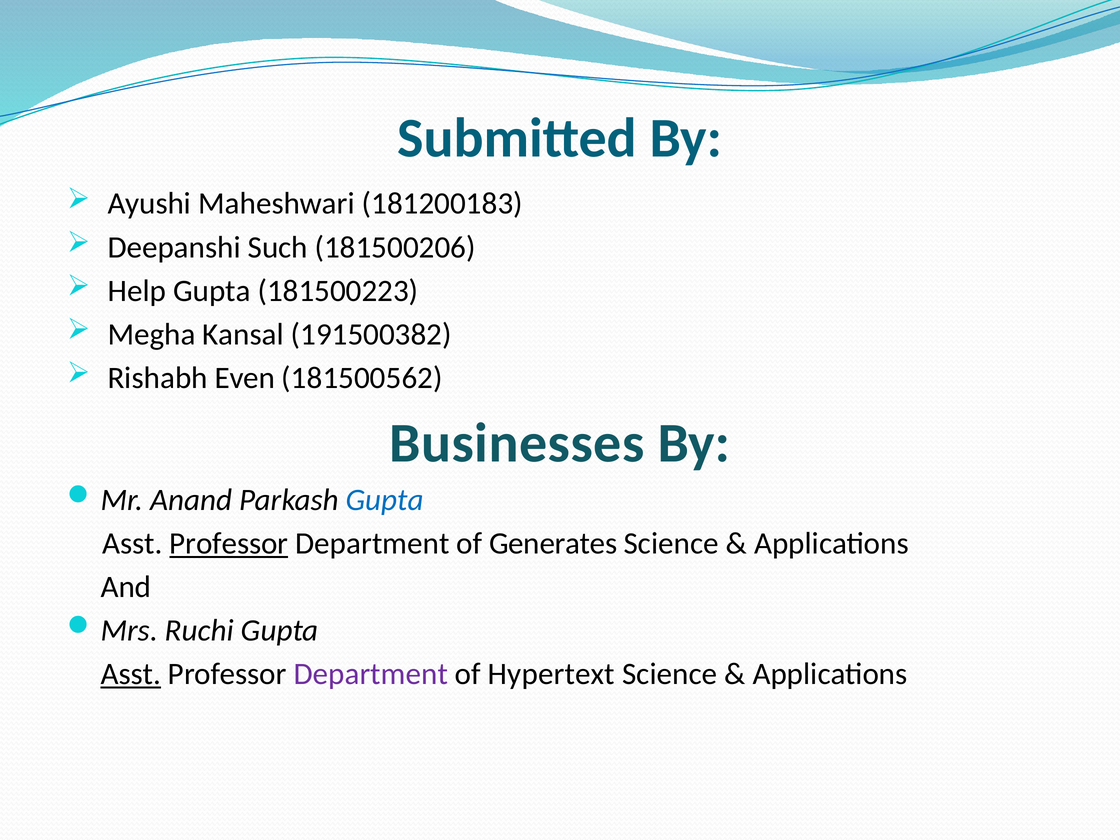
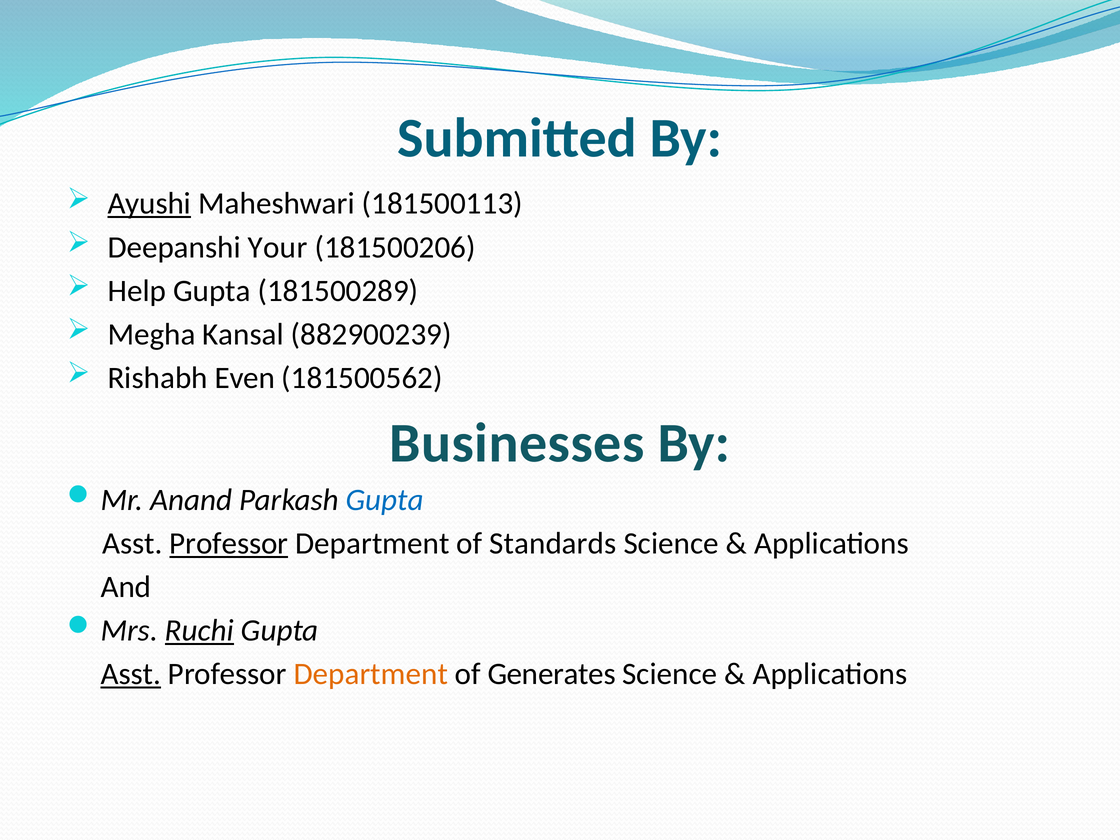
Ayushi underline: none -> present (149, 204)
181200183: 181200183 -> 181500113 (442, 204)
Such: Such -> Your (278, 247)
181500223: 181500223 -> 181500289 (338, 291)
191500382: 191500382 -> 882900239 (371, 334)
Generates: Generates -> Standards (553, 544)
Ruchi underline: none -> present (199, 631)
Department colour: purple -> orange (371, 674)
Hypertext: Hypertext -> Generates (552, 674)
